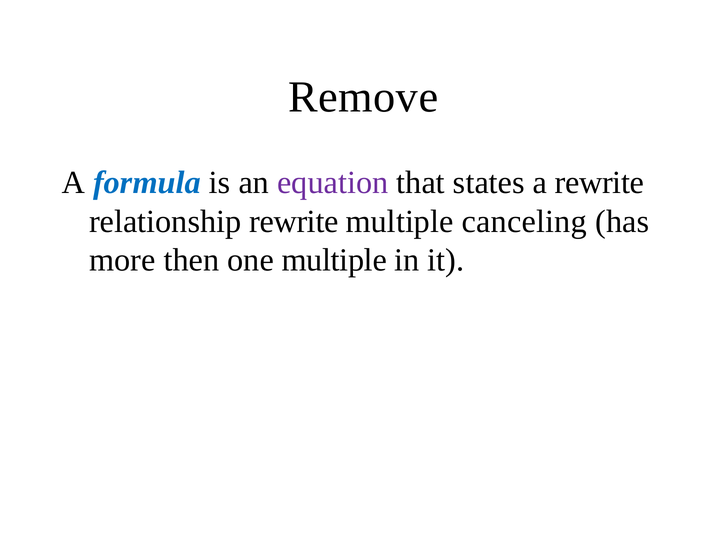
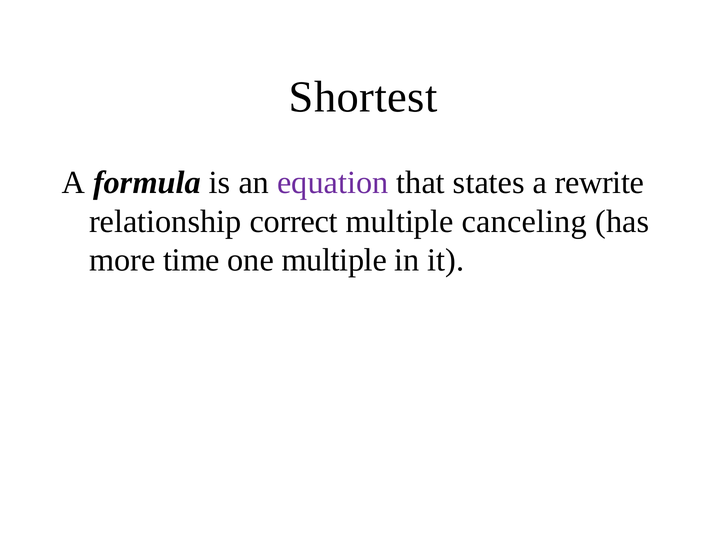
Remove: Remove -> Shortest (363, 97)
formula colour: blue -> black (147, 183)
relationship rewrite: rewrite -> correct (294, 222)
then: then -> time (192, 260)
